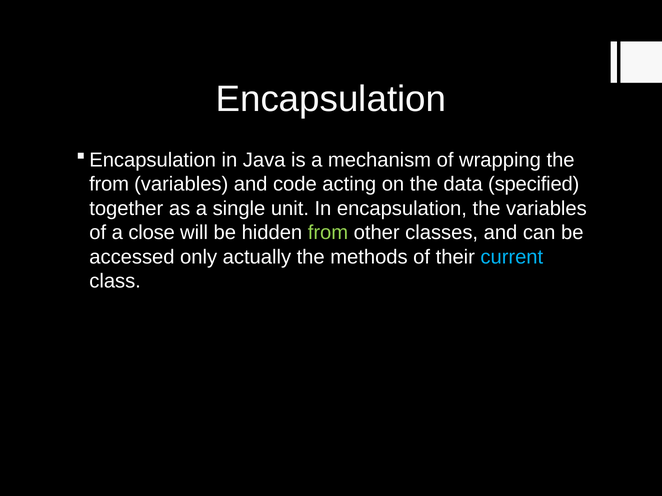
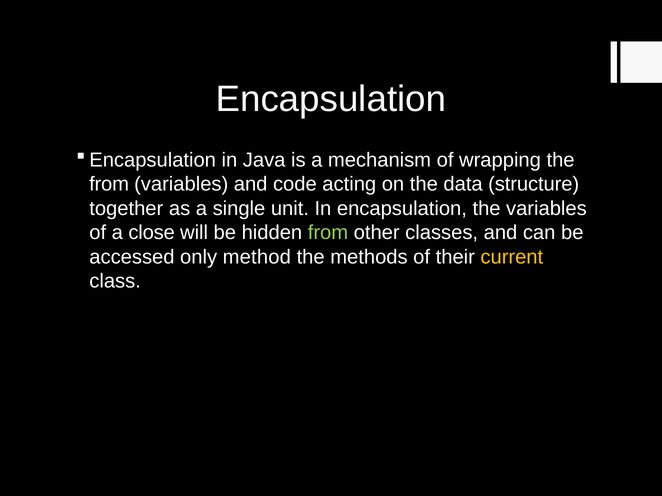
specified: specified -> structure (534, 184)
actually: actually -> method (257, 257)
current colour: light blue -> yellow (512, 257)
